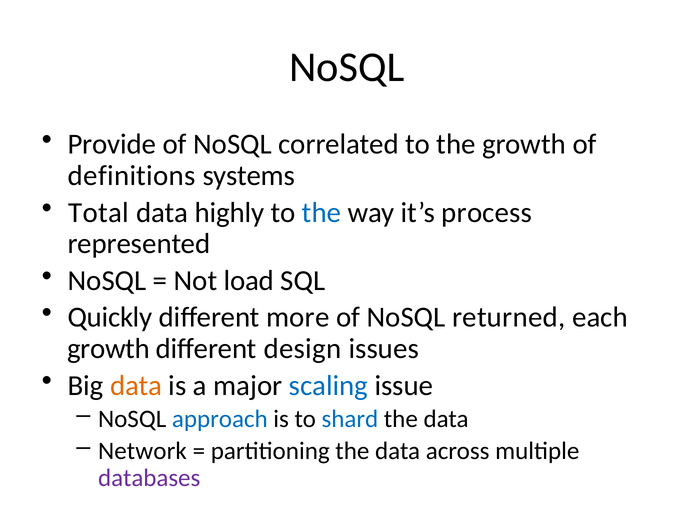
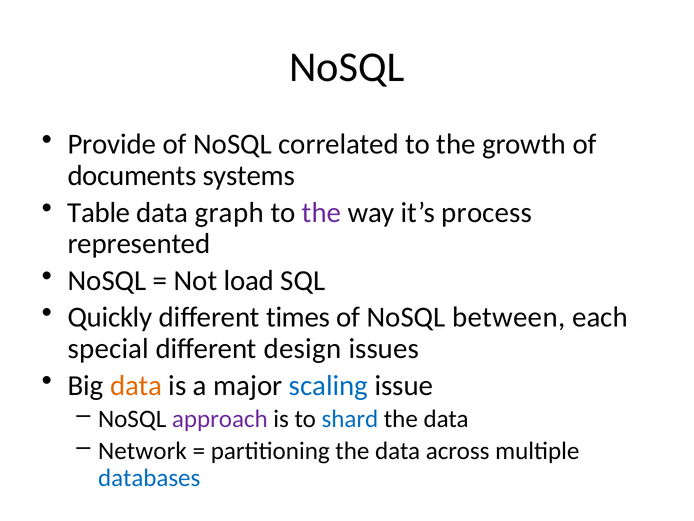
definitions: definitions -> documents (132, 176)
Total: Total -> Table (99, 212)
highly: highly -> graph (229, 212)
the colour: blue -> purple (322, 212)
more: more -> times (298, 317)
returned: returned -> between (509, 317)
growth: growth -> special (108, 348)
approach colour: blue -> purple (220, 419)
databases colour: purple -> blue (149, 478)
